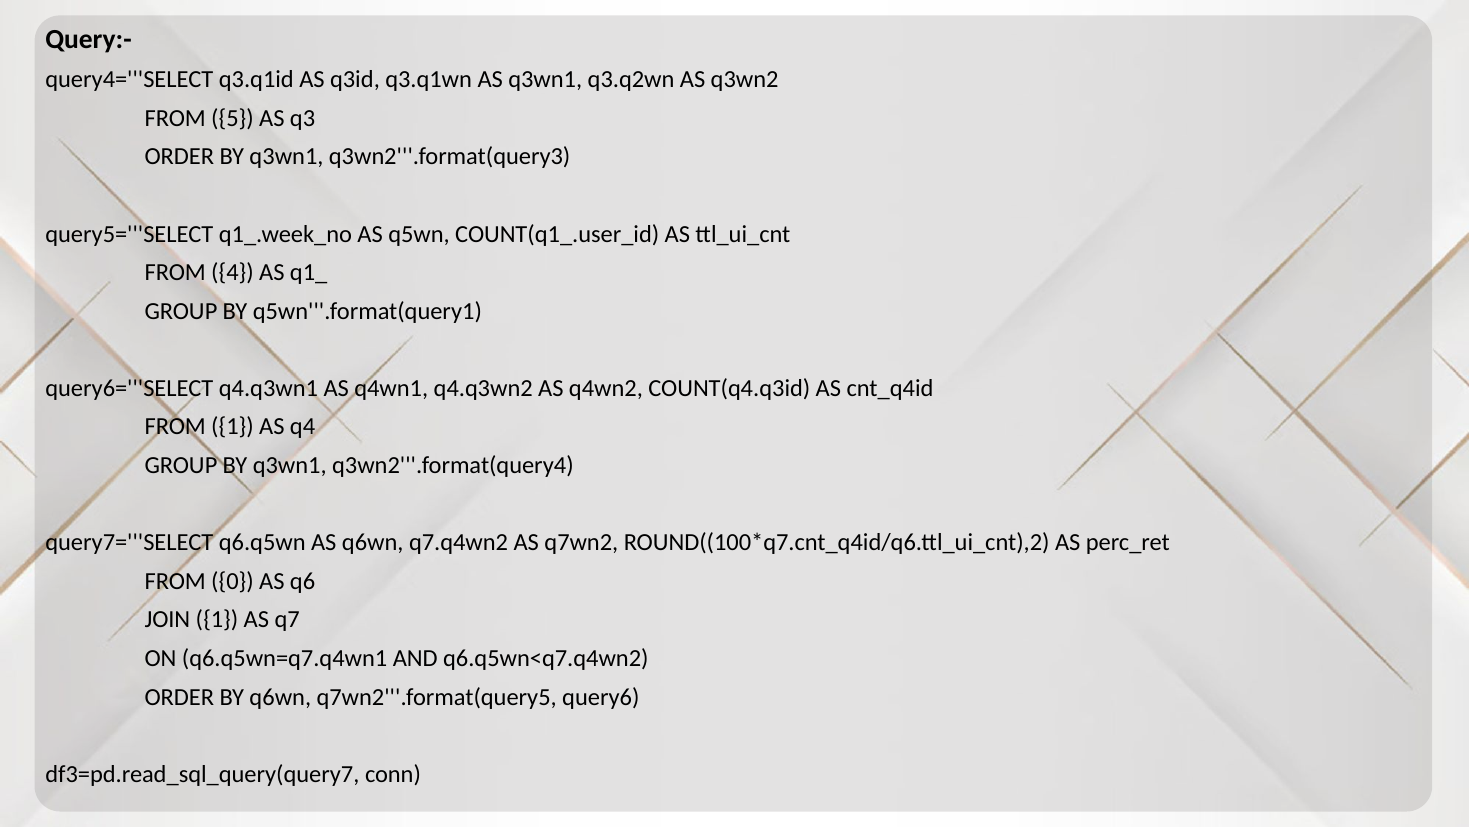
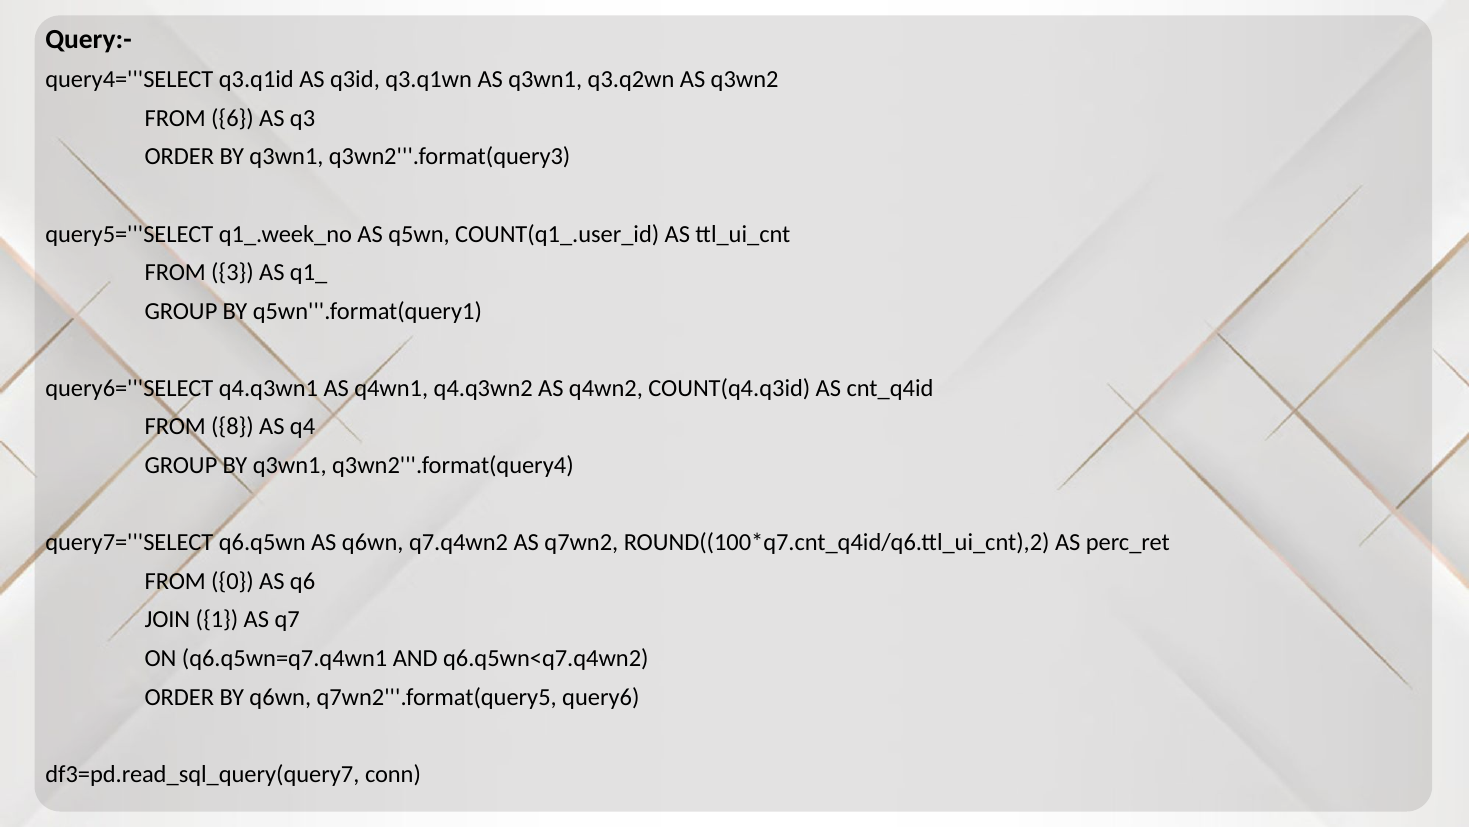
5: 5 -> 6 (232, 118)
4: 4 -> 3 (232, 272)
FROM 1: 1 -> 8 (232, 427)
